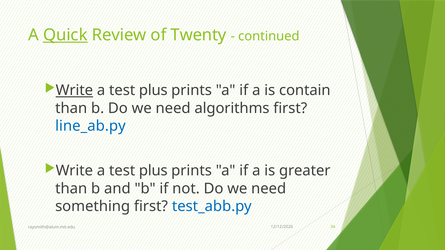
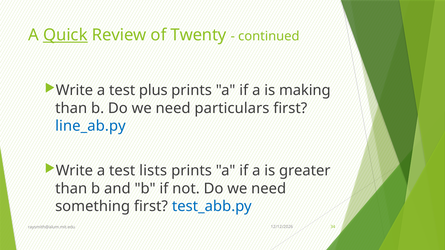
Write underline: present -> none (74, 90)
contain: contain -> making (305, 90)
algorithms: algorithms -> particulars (232, 108)
plus: plus -> lists (153, 171)
